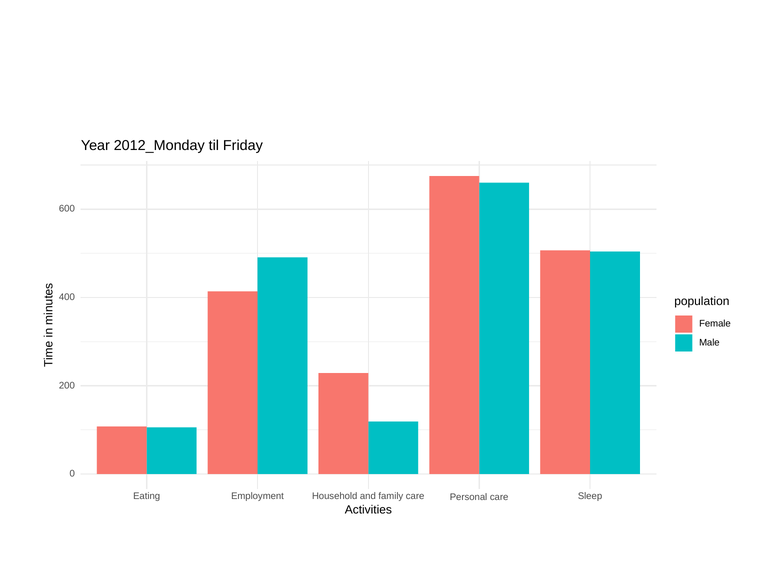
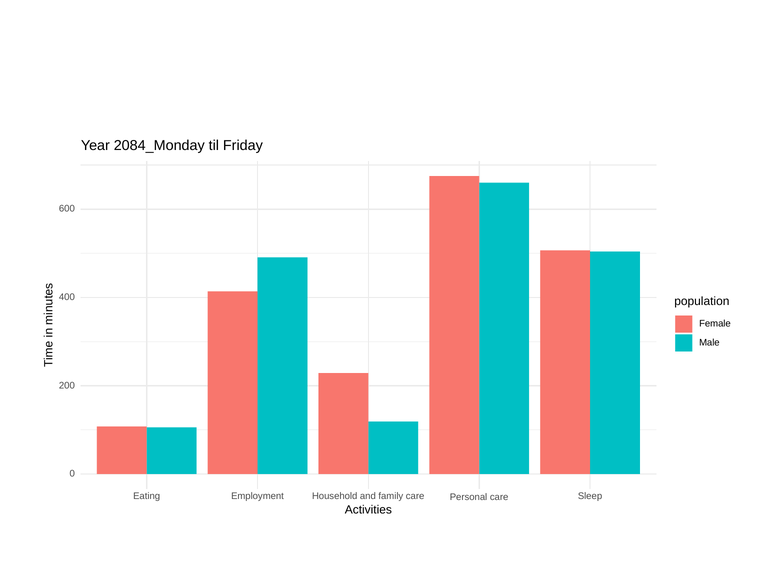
2012_Monday: 2012_Monday -> 2084_Monday (159, 146)
